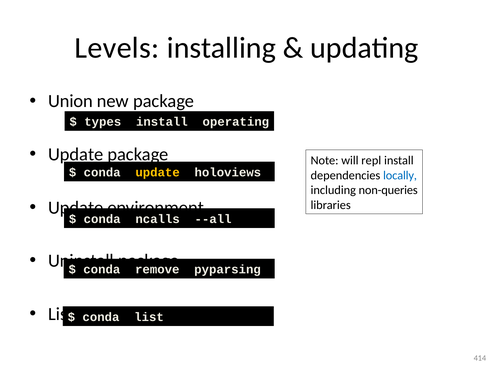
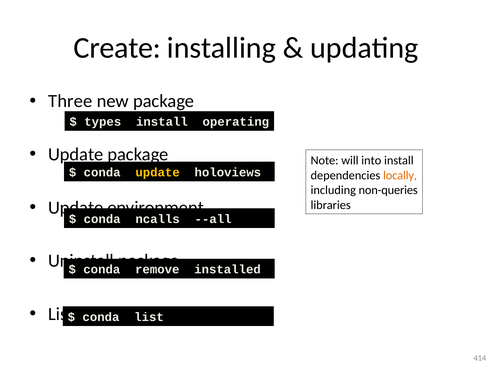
Levels: Levels -> Create (117, 48)
Union: Union -> Three (70, 101)
repl: repl -> into (371, 160)
locally colour: blue -> orange (400, 175)
pyparsing: pyparsing -> installed (228, 269)
